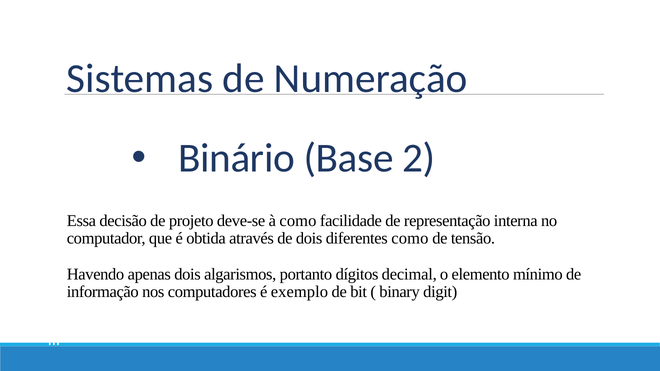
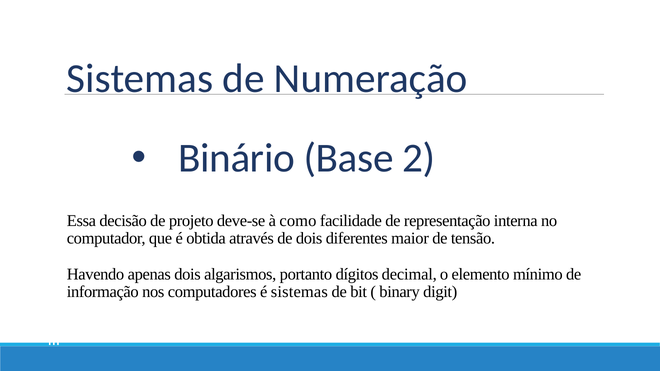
diferentes como: como -> maior (410, 239)
é exemplo: exemplo -> sistemas (299, 292)
